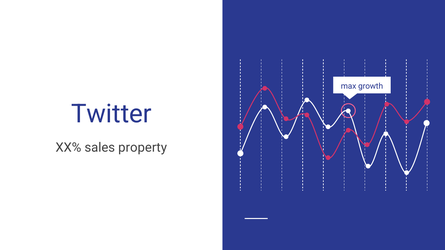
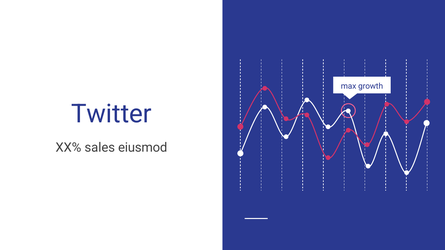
property: property -> eiusmod (143, 148)
